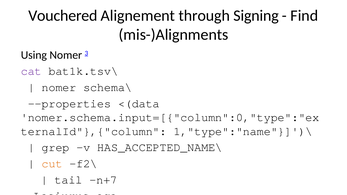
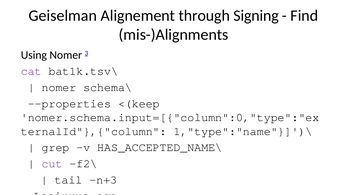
Vouchered: Vouchered -> Geiselman (63, 16)
<(data: <(data -> <(keep (139, 104)
cut colour: orange -> purple (52, 164)
n+7: n+7 -> n+3 (103, 180)
